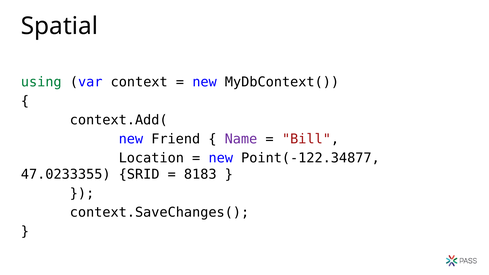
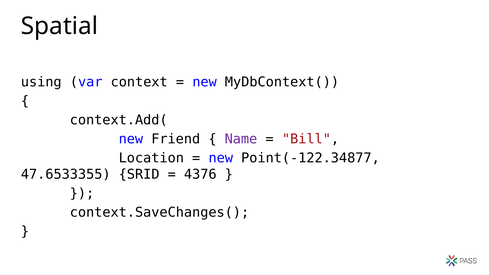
using colour: green -> black (41, 82)
47.0233355: 47.0233355 -> 47.6533355 (66, 174)
8183: 8183 -> 4376 (200, 174)
